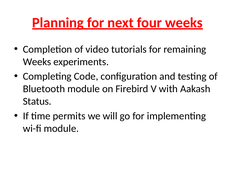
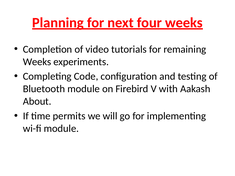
Status: Status -> About (37, 102)
